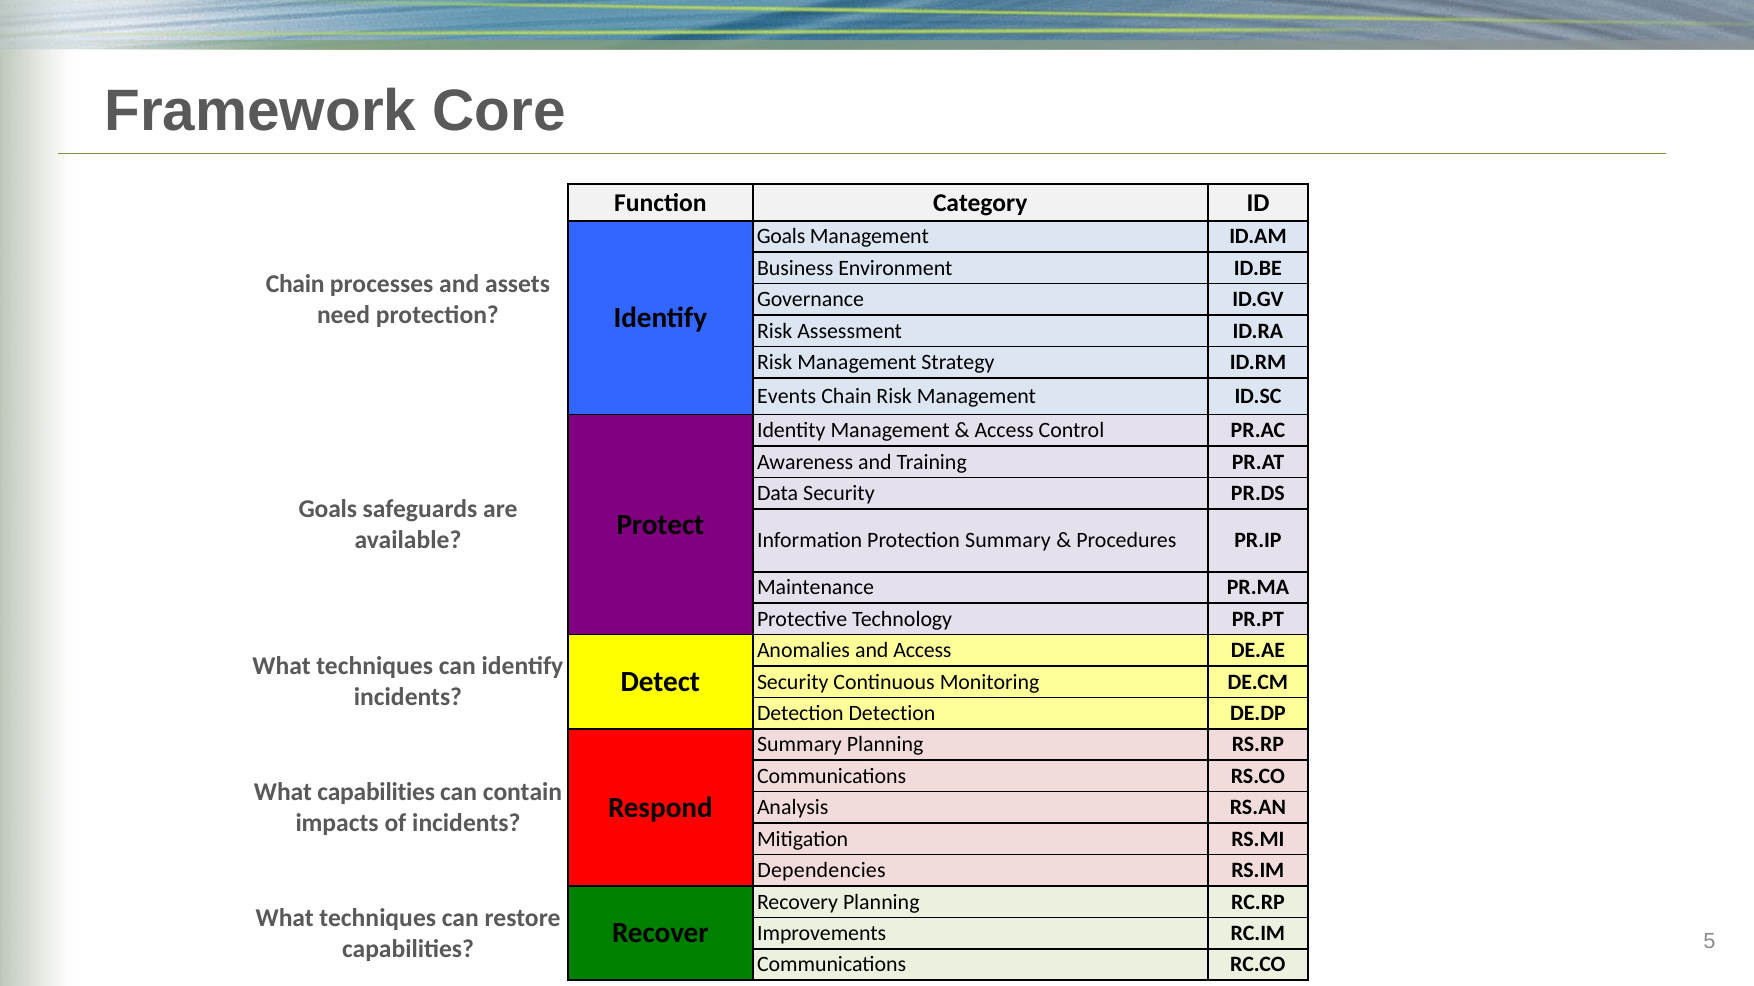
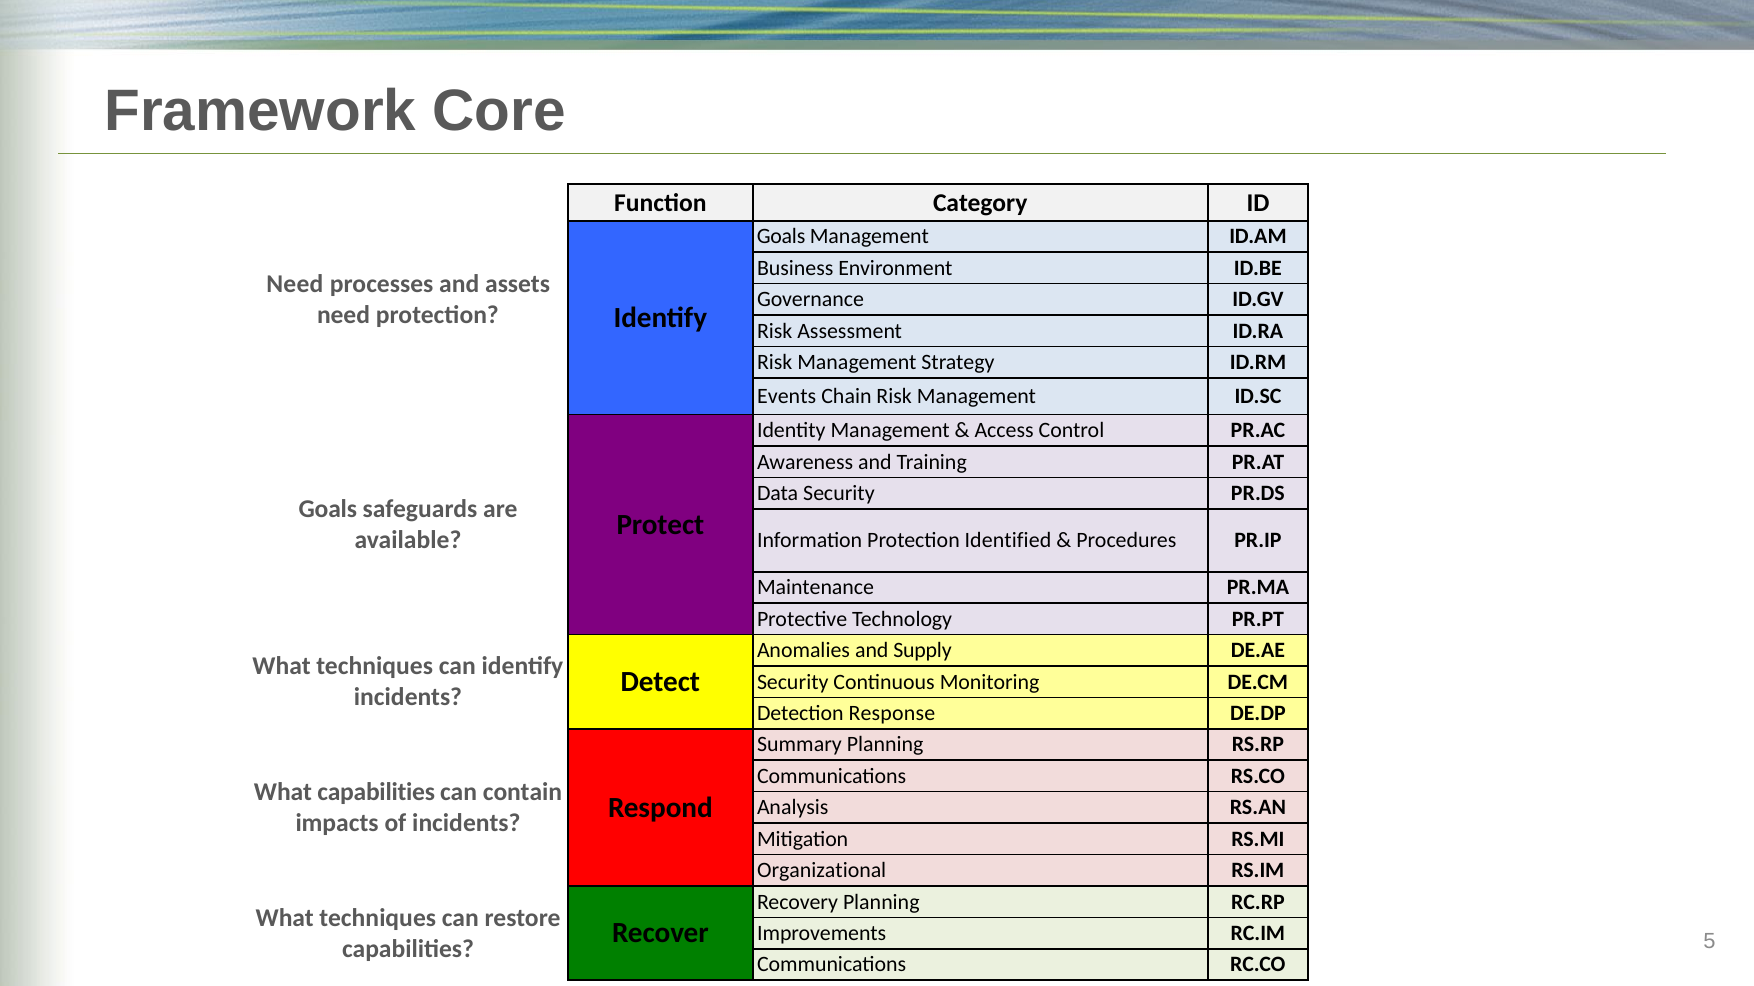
Chain: Chain -> Need (295, 284)
Protection Summary: Summary -> Identified (1008, 541)
and Access: Access -> Supply (922, 651)
Detection Detection: Detection -> Response (892, 714)
Dependencies: Dependencies -> Organizational (822, 871)
